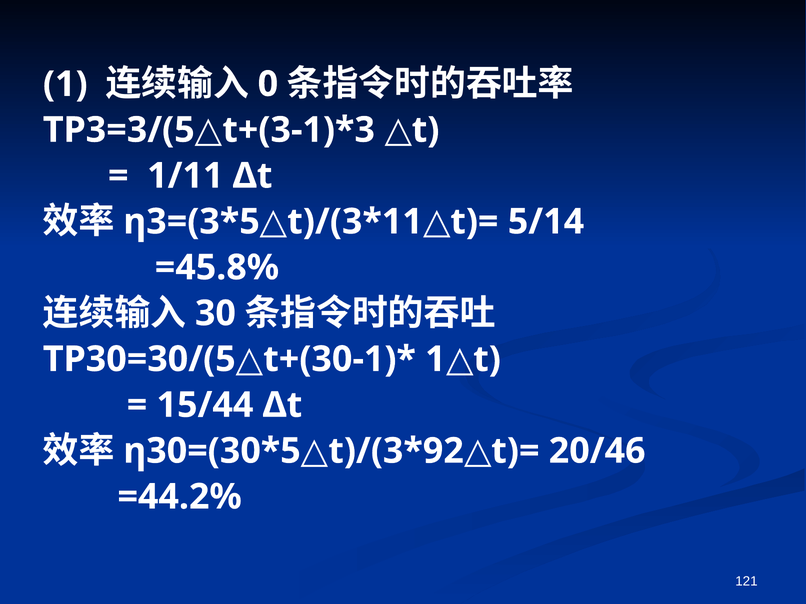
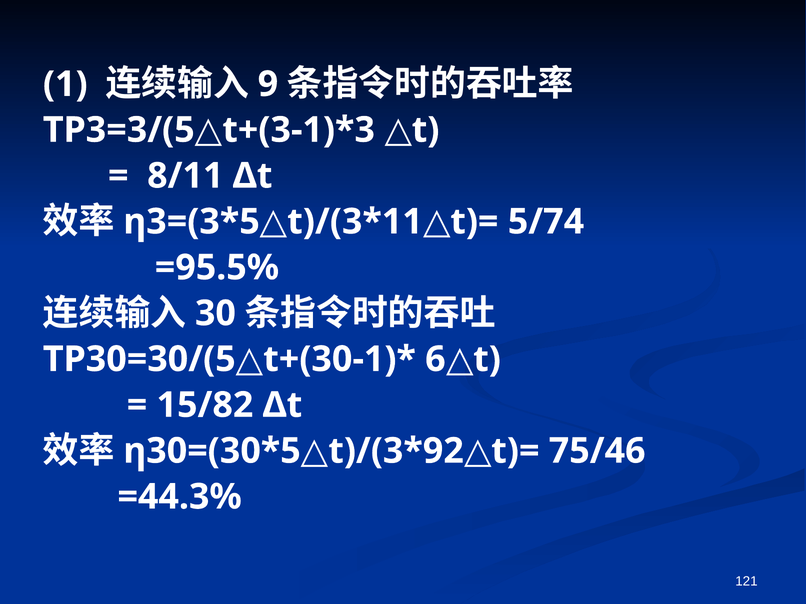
0: 0 -> 9 (268, 84)
1/11: 1/11 -> 8/11 (185, 176)
5/14: 5/14 -> 5/74 (546, 222)
=45.8%: =45.8% -> =95.5% (217, 268)
1: 1 -> 6 (435, 360)
15/44: 15/44 -> 15/82 (205, 405)
20/46: 20/46 -> 75/46 (597, 451)
=44.2%: =44.2% -> =44.3% (180, 497)
